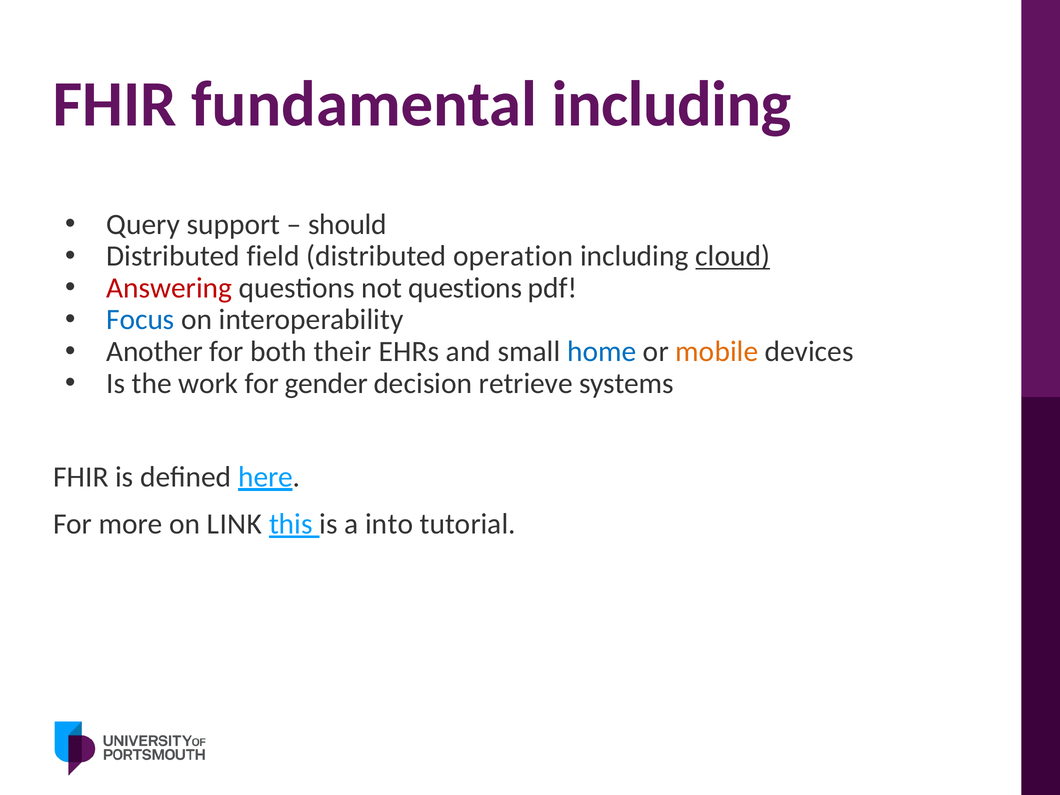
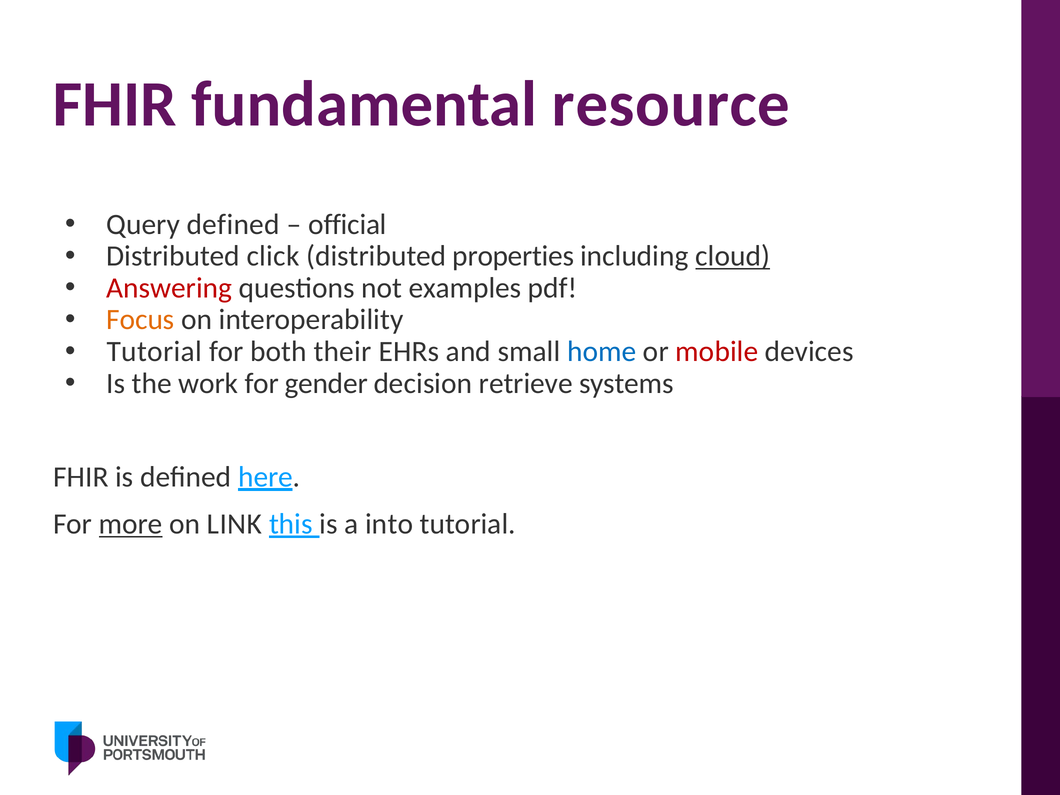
fundamental including: including -> resource (671, 105)
Query support: support -> defined (233, 224)
should: should -> official (347, 224)
field: field -> click (273, 256)
operation: operation -> properties (513, 256)
not questions: questions -> examples (465, 288)
Focus colour: blue -> orange (140, 320)
Another: Another -> Tutorial (154, 352)
mobile colour: orange -> red (717, 352)
more underline: none -> present (131, 524)
